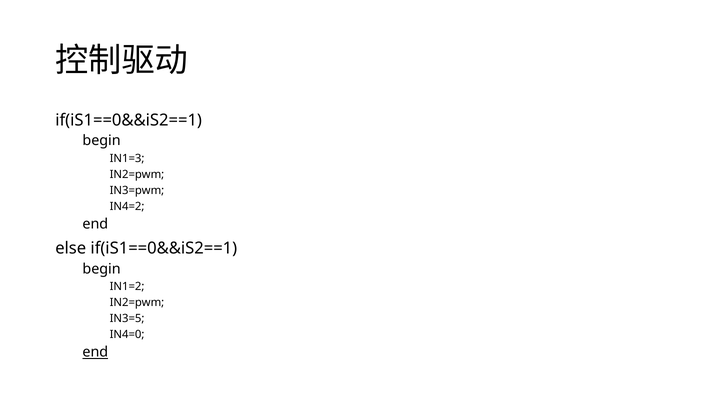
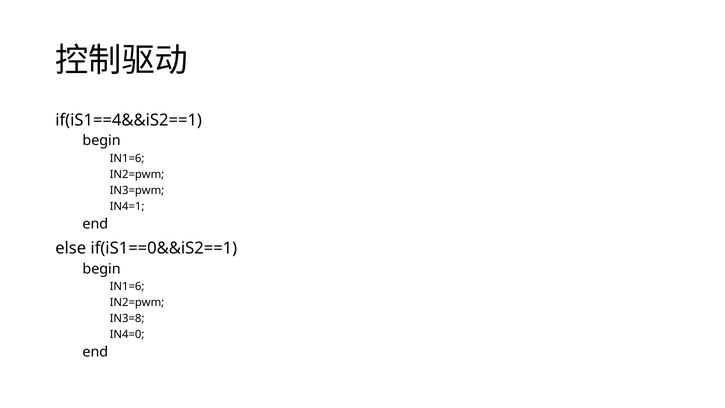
if(iS1==0&&iS2==1: if(iS1==0&&iS2==1 -> if(iS1==4&&iS2==1 (129, 120)
IN1=3: IN1=3 -> IN1=6 (127, 158)
IN4=2: IN4=2 -> IN4=1 (127, 206)
IN1=2: IN1=2 -> IN1=6 (127, 286)
IN3=5: IN3=5 -> IN3=8 (127, 318)
end underline: present -> none (95, 352)
